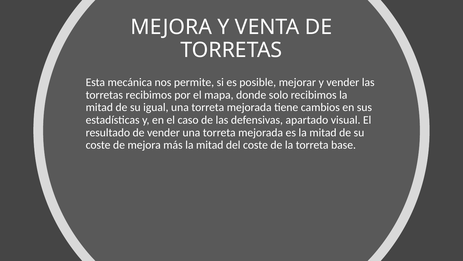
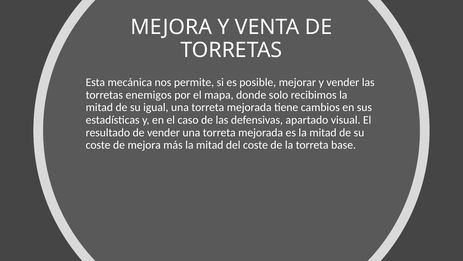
torretas recibimos: recibimos -> enemigos (149, 95)
